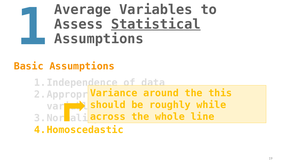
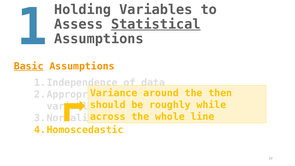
Average: Average -> Holding (83, 10)
Basic underline: none -> present (29, 66)
this: this -> then (220, 93)
